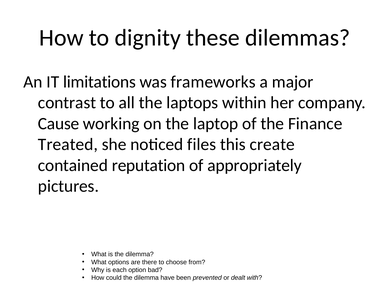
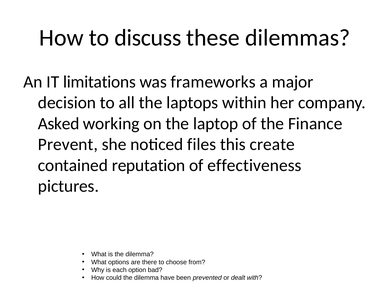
dignity: dignity -> discuss (148, 38)
contrast: contrast -> decision (67, 103)
Cause: Cause -> Asked (59, 123)
Treated: Treated -> Prevent (68, 144)
appropriately: appropriately -> effectiveness (254, 165)
